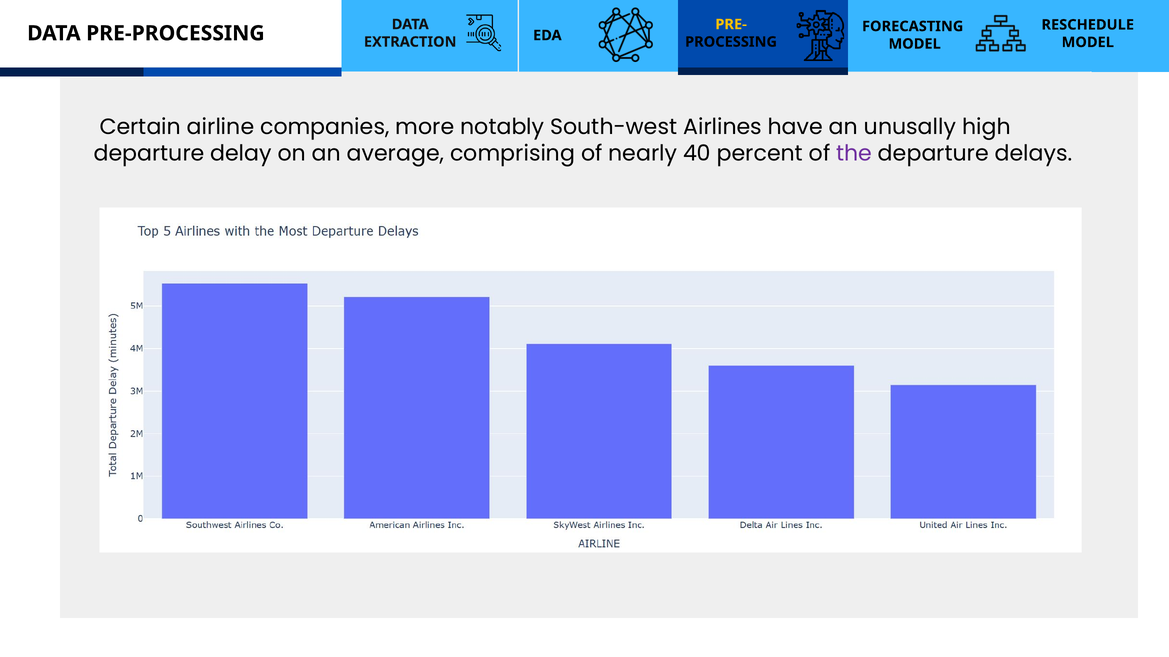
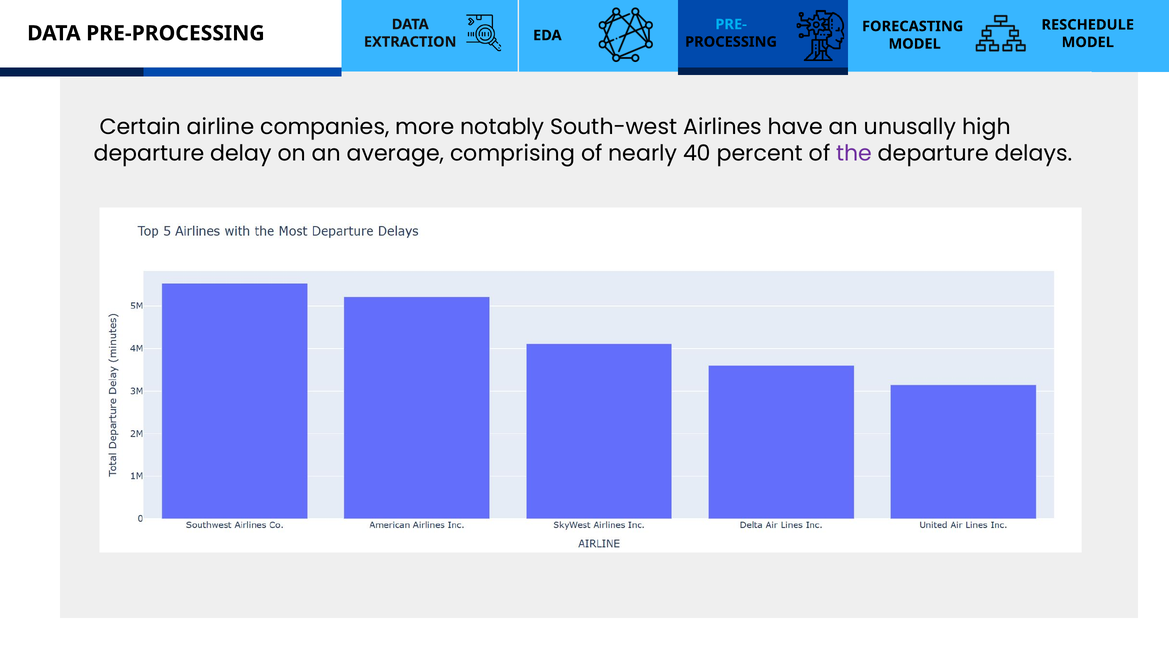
PRE- colour: yellow -> light blue (731, 24)
